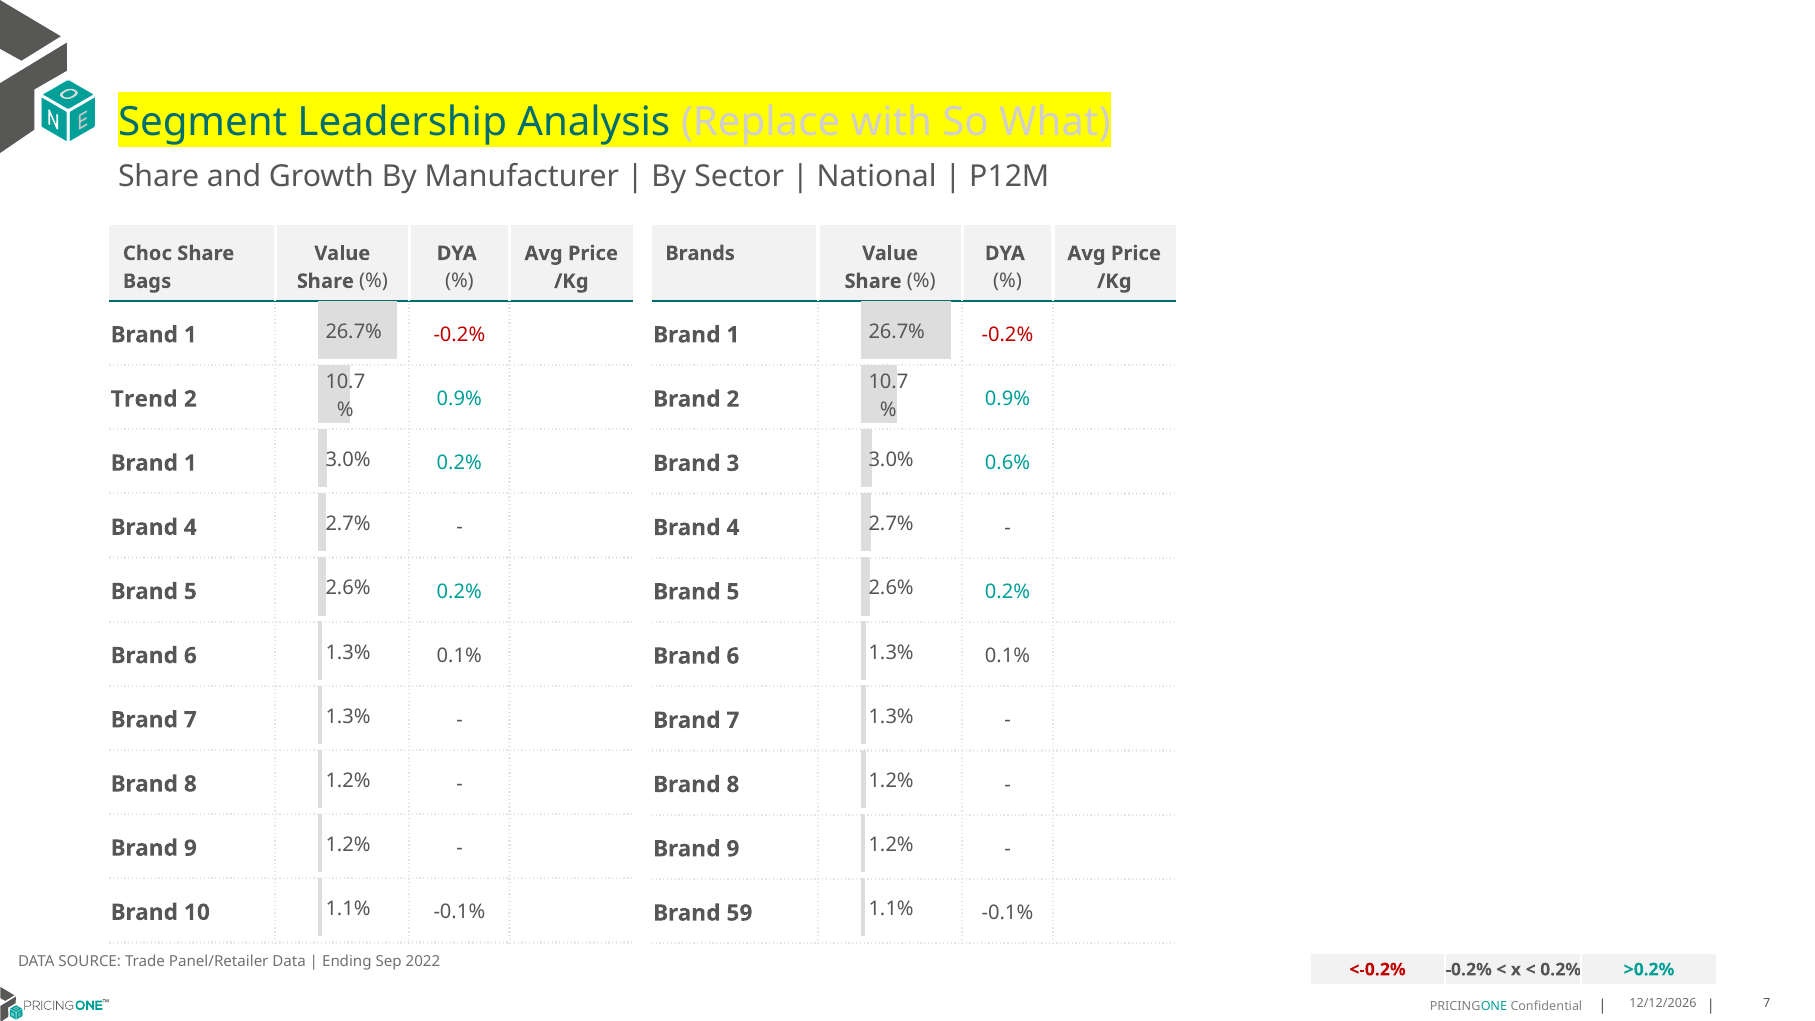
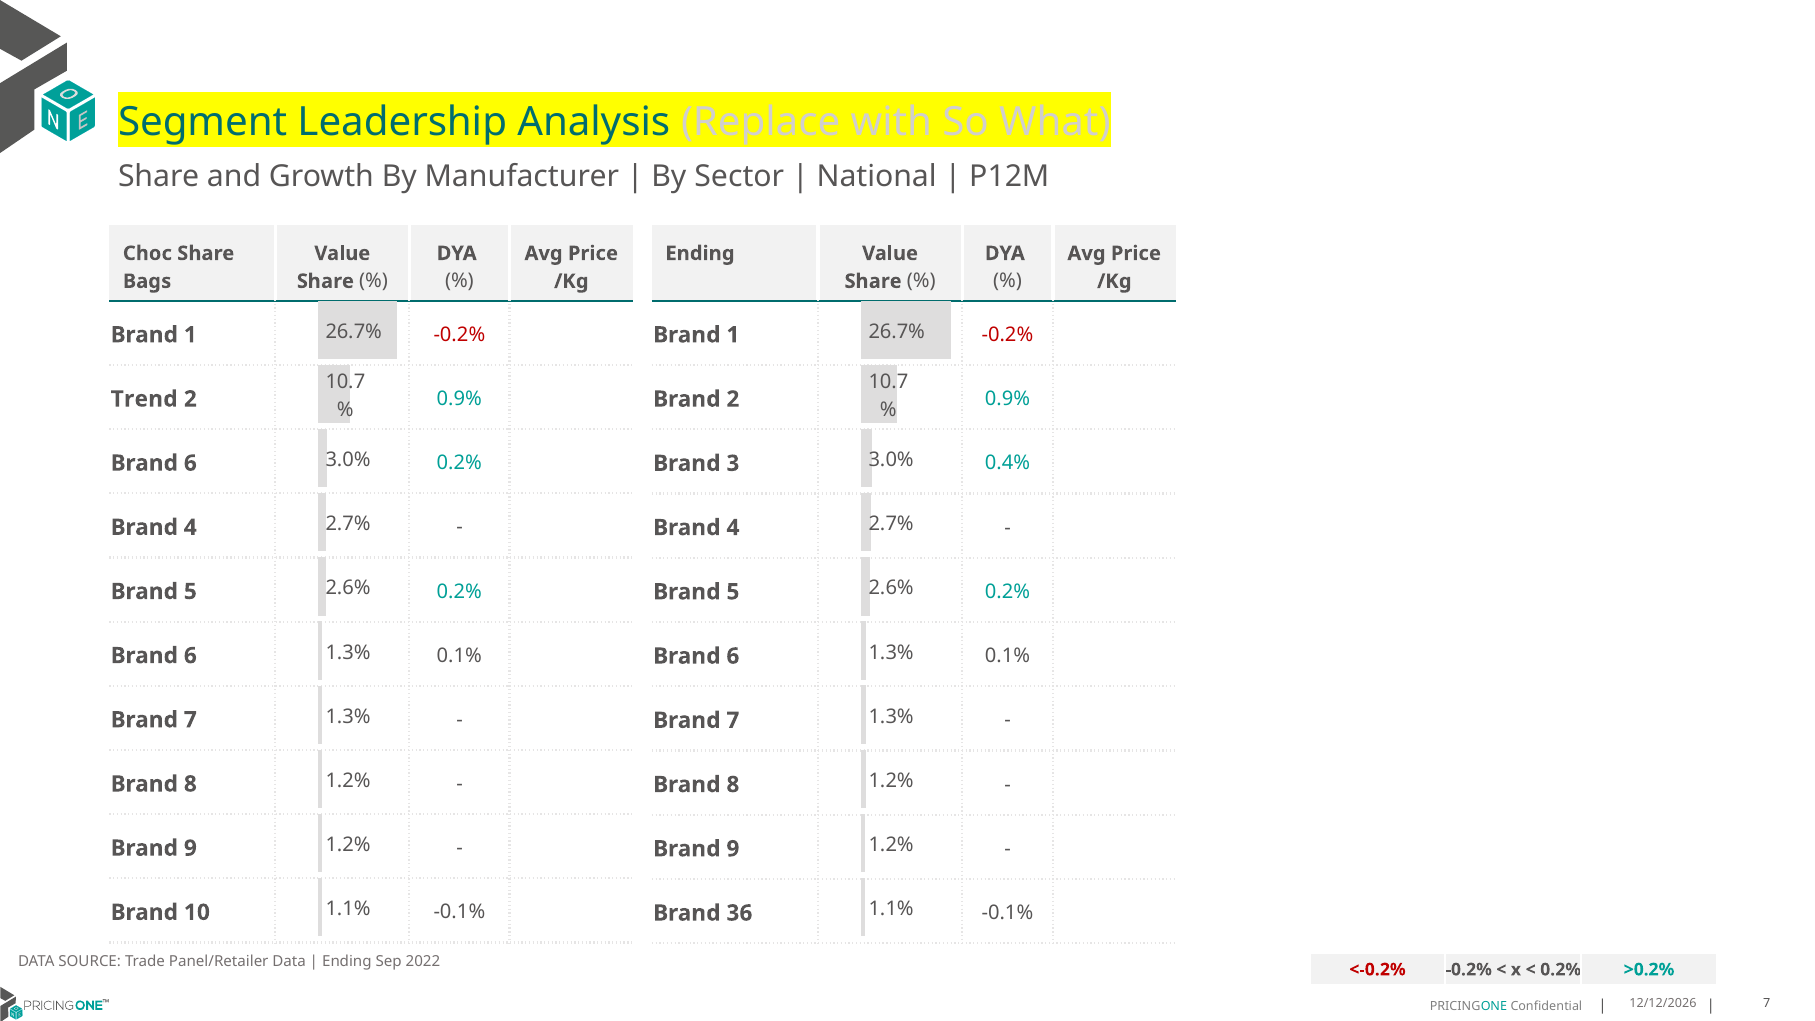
Brands: Brands -> Ending (700, 253)
1: 1 -> 6 (190, 463)
0.6%: 0.6% -> 0.4% (1007, 463)
59: 59 -> 36 (739, 913)
